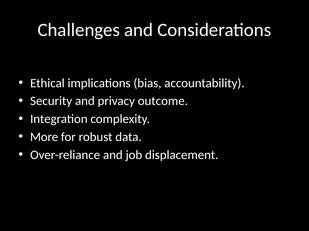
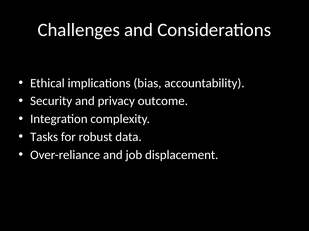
More: More -> Tasks (44, 137)
